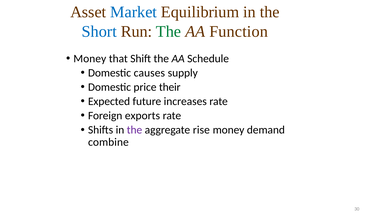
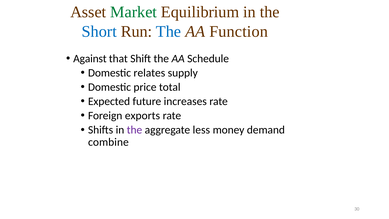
Market colour: blue -> green (134, 12)
The colour: green -> blue (169, 32)
Money: Money -> Against (90, 59)
causes: causes -> relates (149, 73)
their: their -> total (170, 87)
rise: rise -> less (201, 130)
